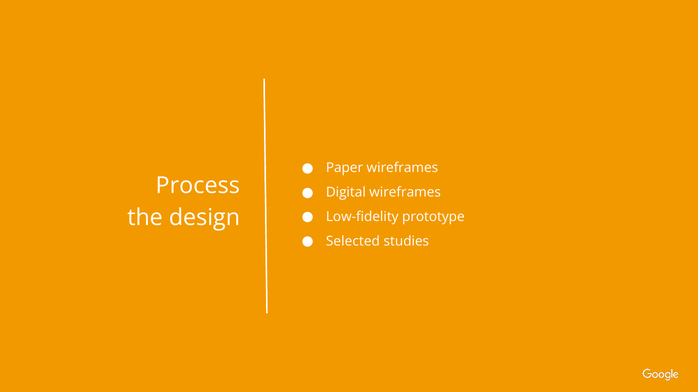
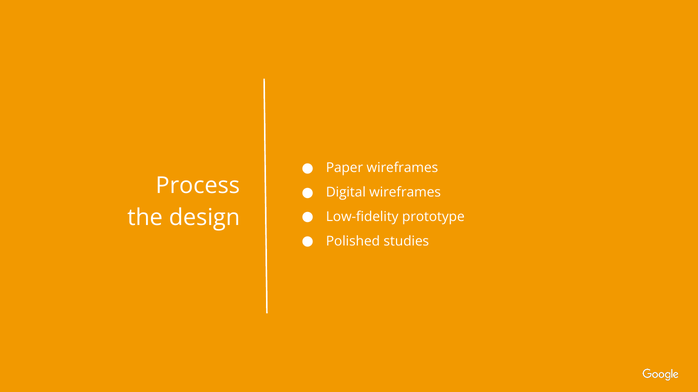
Selected: Selected -> Polished (353, 241)
